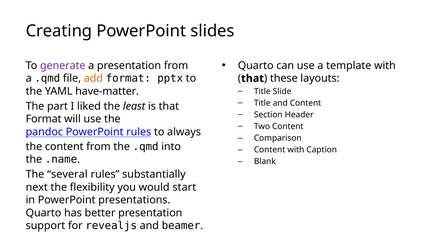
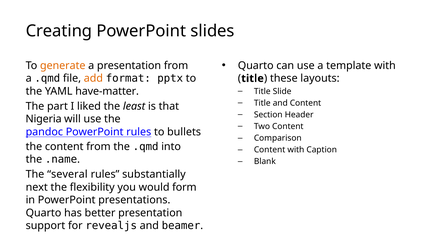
generate colour: purple -> orange (63, 65)
that: that -> title (253, 78)
Format: Format -> Nigeria (44, 119)
always: always -> bullets (184, 132)
start: start -> form (184, 187)
